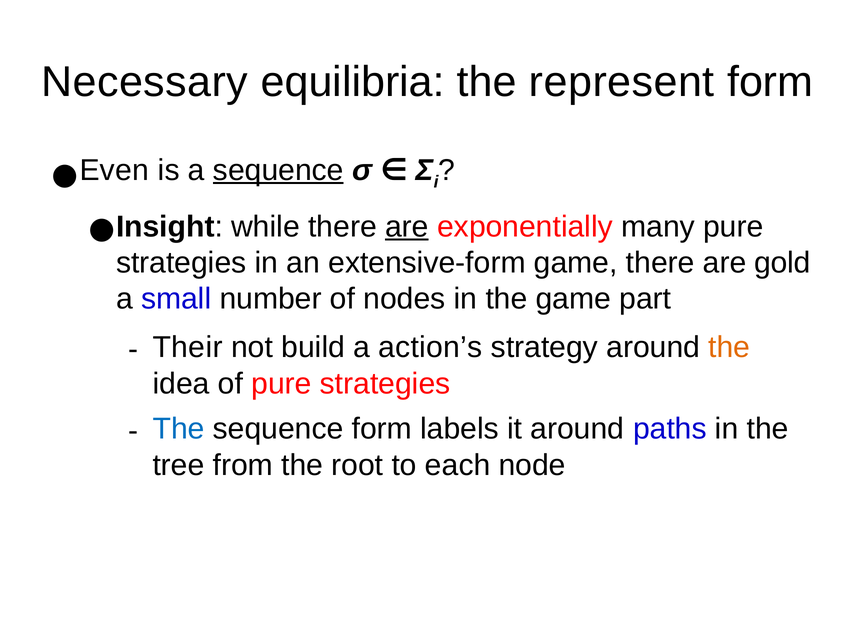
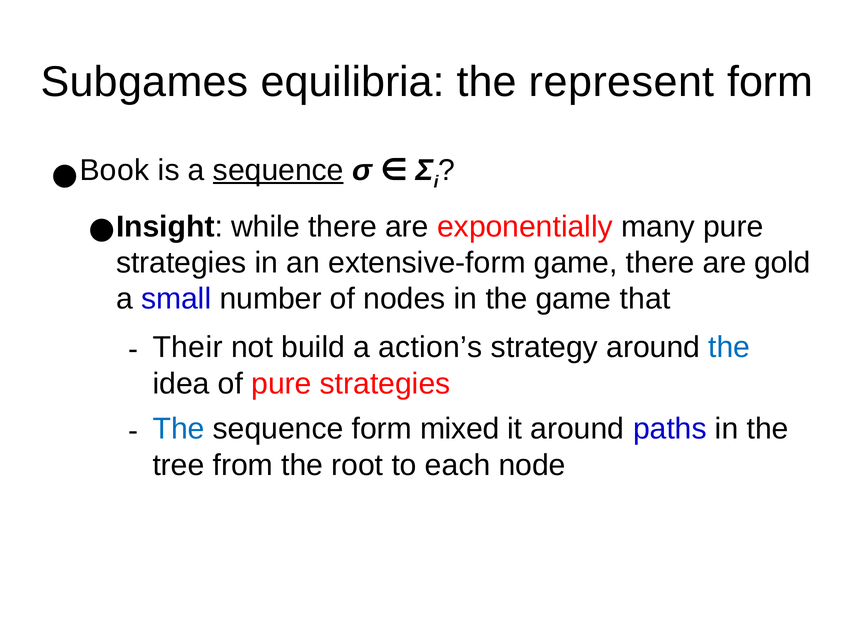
Necessary: Necessary -> Subgames (145, 82)
Even: Even -> Book (114, 170)
are underline: present -> none (407, 227)
part: part -> that (645, 299)
the colour: orange -> blue (729, 348)
labels: labels -> mixed (460, 429)
